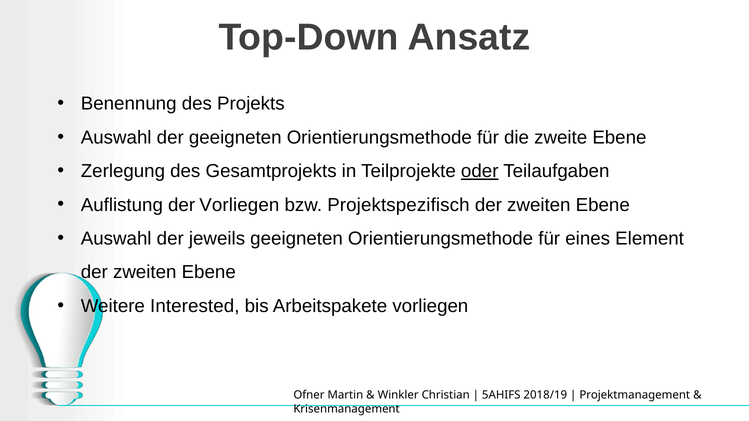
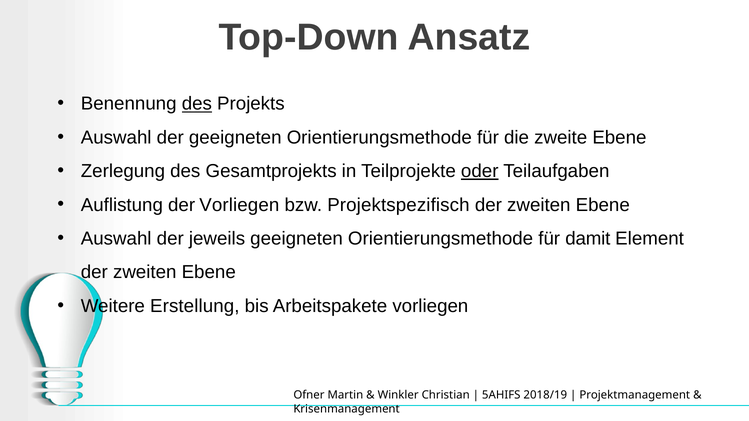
des underline: none -> present (197, 104)
eines: eines -> damit (588, 239)
Interested: Interested -> Erstellung (195, 306)
